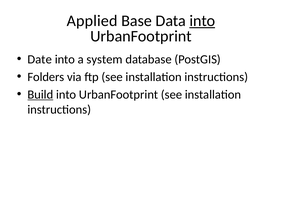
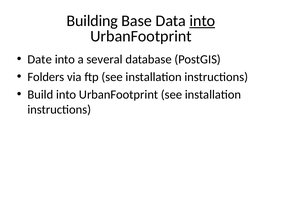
Applied: Applied -> Building (92, 21)
system: system -> several (105, 59)
Build underline: present -> none (40, 94)
